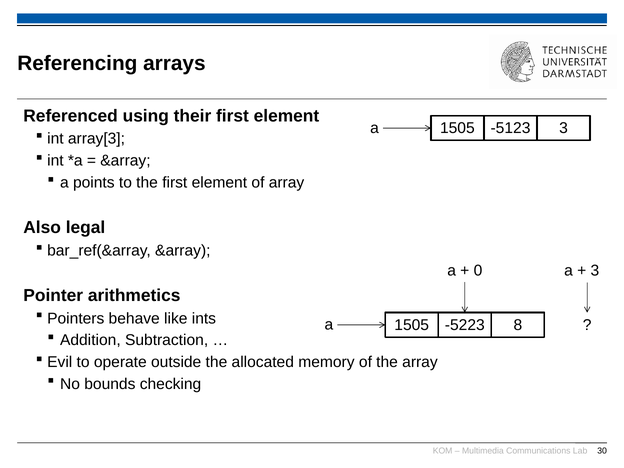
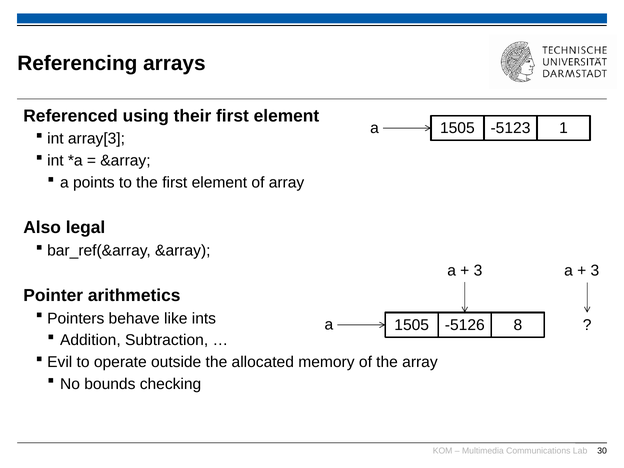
-5123 3: 3 -> 1 (564, 128)
0: 0 -> 3 (478, 270)
-5223: -5223 -> -5126 (465, 325)
